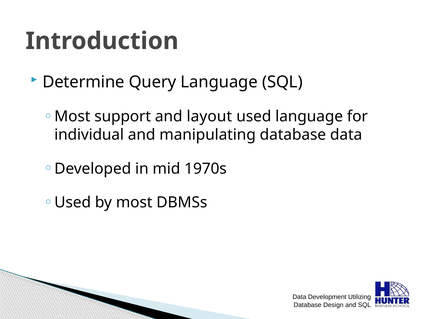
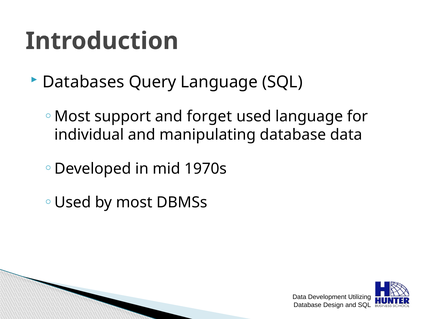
Determine: Determine -> Databases (83, 82)
layout: layout -> forget (209, 116)
